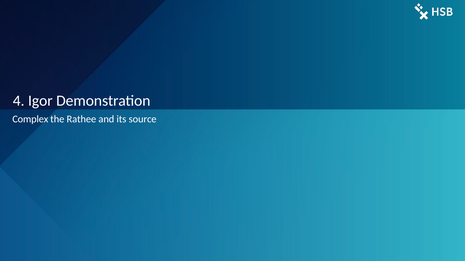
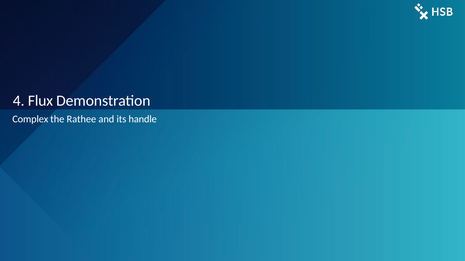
Igor: Igor -> Flux (40, 101)
source: source -> handle (143, 119)
